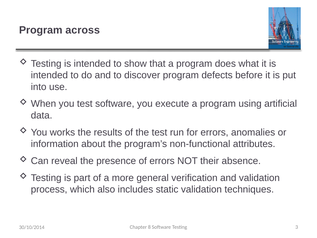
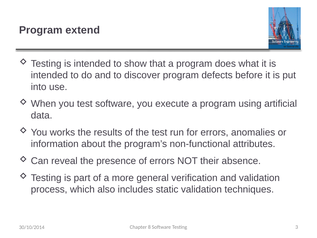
across: across -> extend (83, 30)
